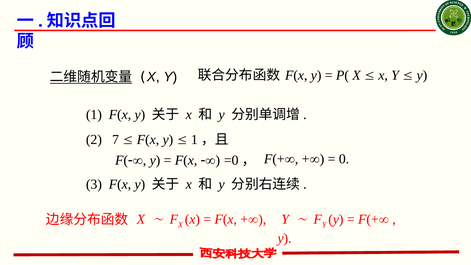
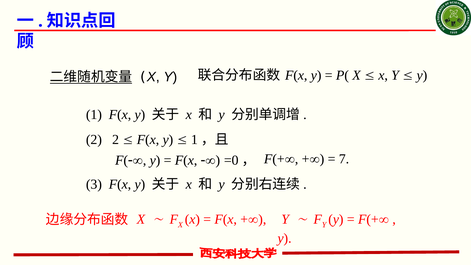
2 7: 7 -> 2 (116, 140)
0: 0 -> 7 (344, 159)
